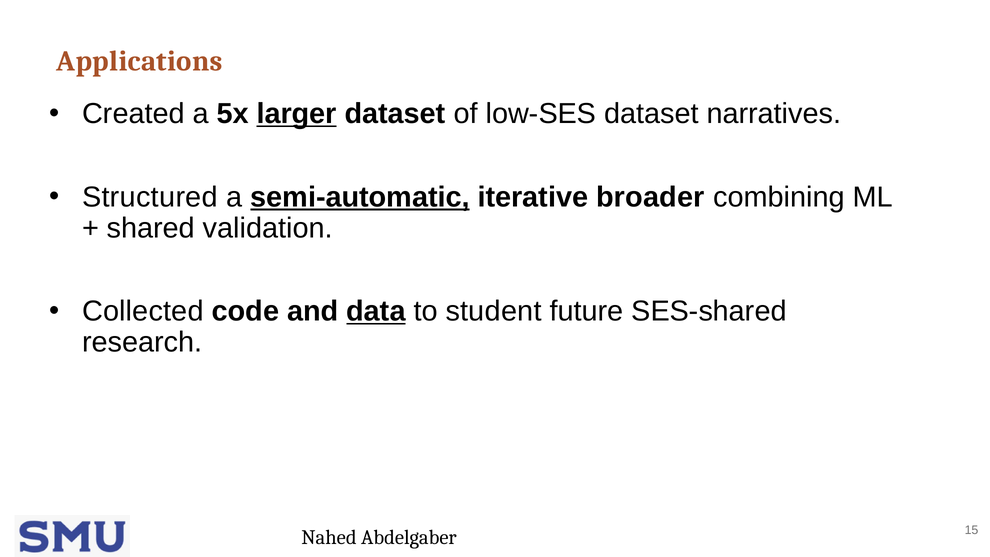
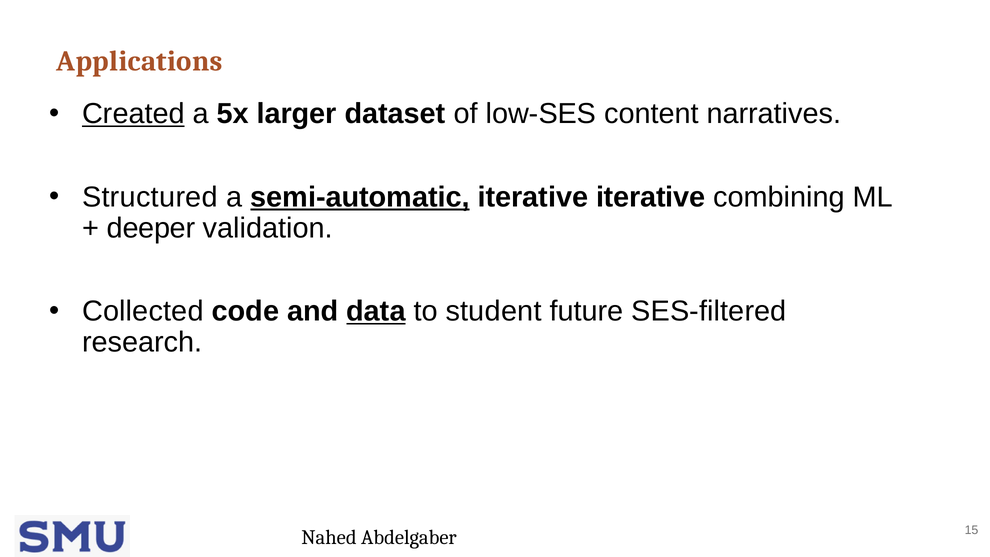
Created underline: none -> present (133, 114)
larger underline: present -> none (297, 114)
low-SES dataset: dataset -> content (651, 114)
iterative broader: broader -> iterative (651, 197)
shared: shared -> deeper (151, 228)
SES-shared: SES-shared -> SES-filtered (709, 311)
